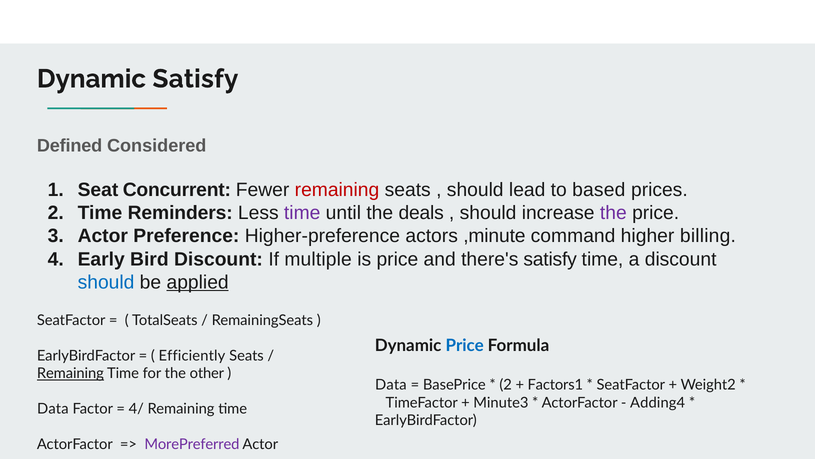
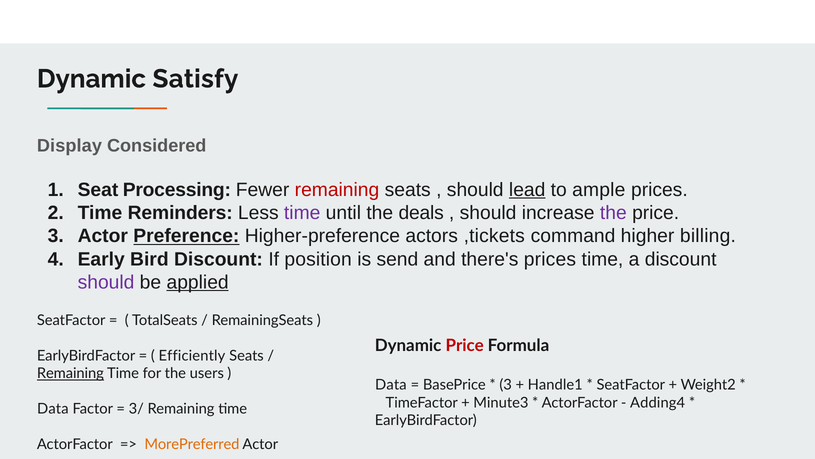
Defined: Defined -> Display (69, 145)
Concurrent: Concurrent -> Processing (177, 190)
lead underline: none -> present (527, 190)
based: based -> ample (599, 190)
Preference underline: none -> present (186, 236)
,minute: ,minute -> ,tickets (494, 236)
multiple: multiple -> position (318, 259)
is price: price -> send (397, 259)
there's satisfy: satisfy -> prices (550, 259)
should colour: blue -> purple (106, 282)
Price colour: blue -> red (465, 345)
other: other -> users (207, 373)
2: 2 -> 3 (506, 385)
Factors1: Factors1 -> Handle1 (555, 385)
4/: 4/ -> 3/ (136, 408)
MorePreferred colour: purple -> orange (192, 444)
